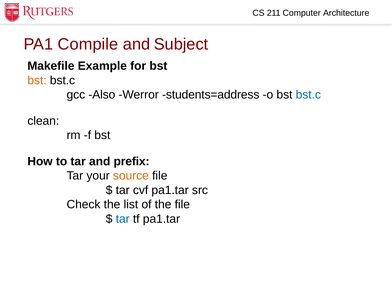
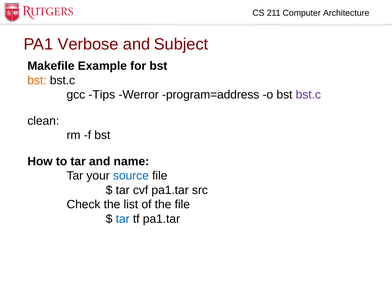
Compile: Compile -> Verbose (88, 44)
Also: Also -> Tips (102, 95)
students=address: students=address -> program=address (211, 95)
bst.c colour: blue -> purple (308, 95)
prefix: prefix -> name (131, 161)
source colour: orange -> blue (131, 176)
